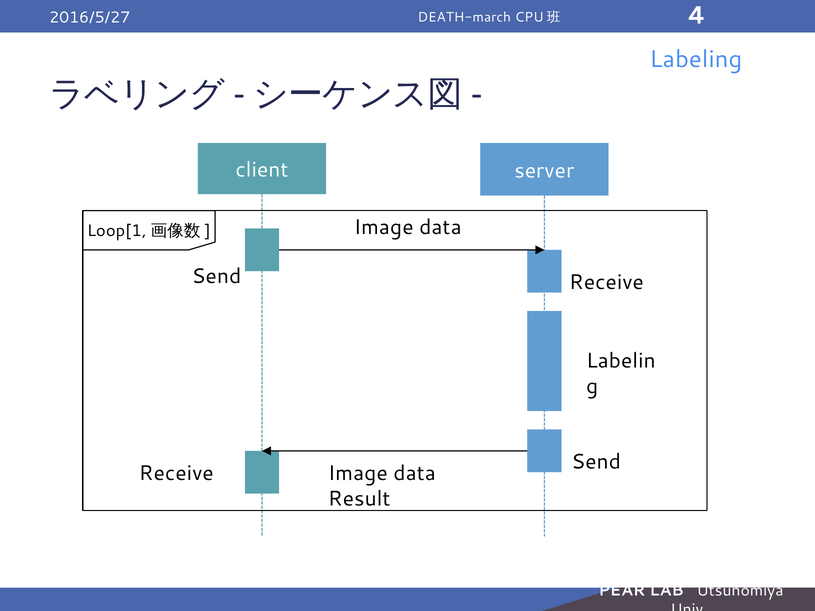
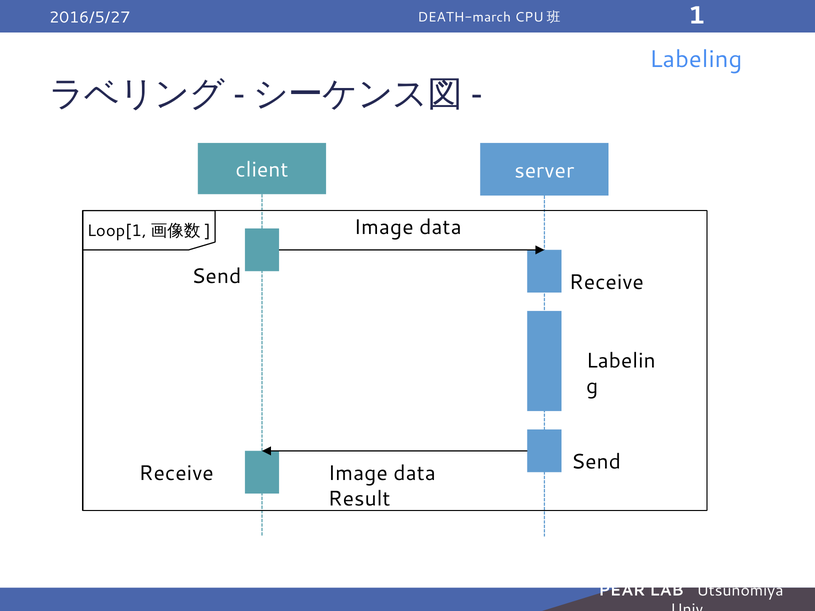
4: 4 -> 1 (697, 15)
